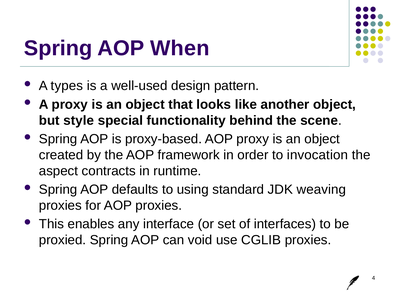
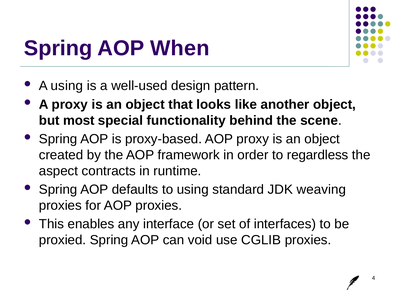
A types: types -> using (67, 86)
style: style -> most (79, 121)
invocation: invocation -> regardless (318, 155)
